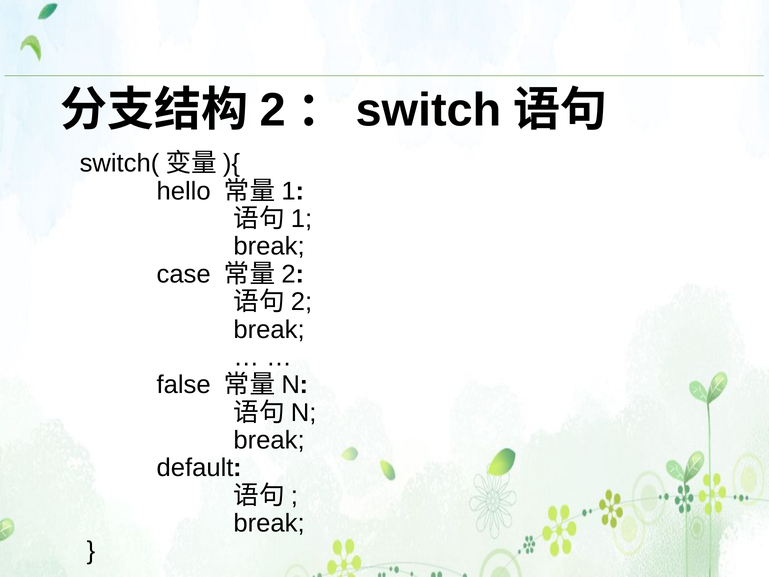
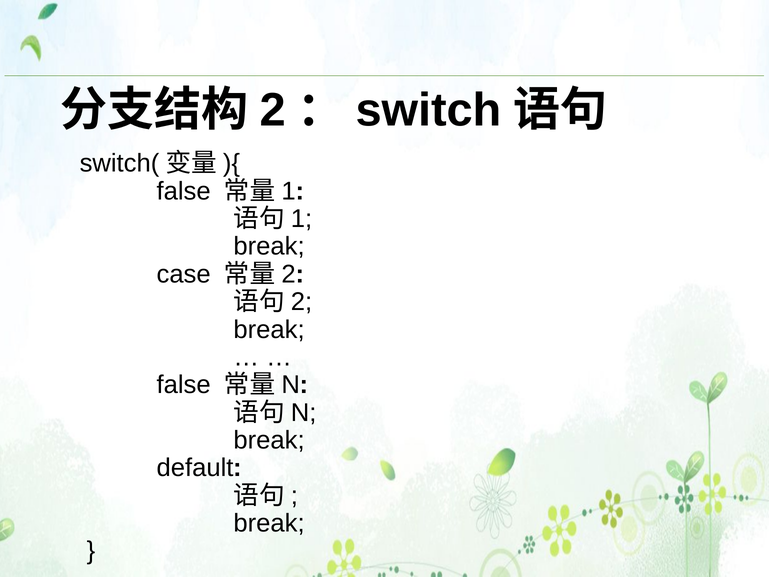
hello: hello -> false (184, 191)
